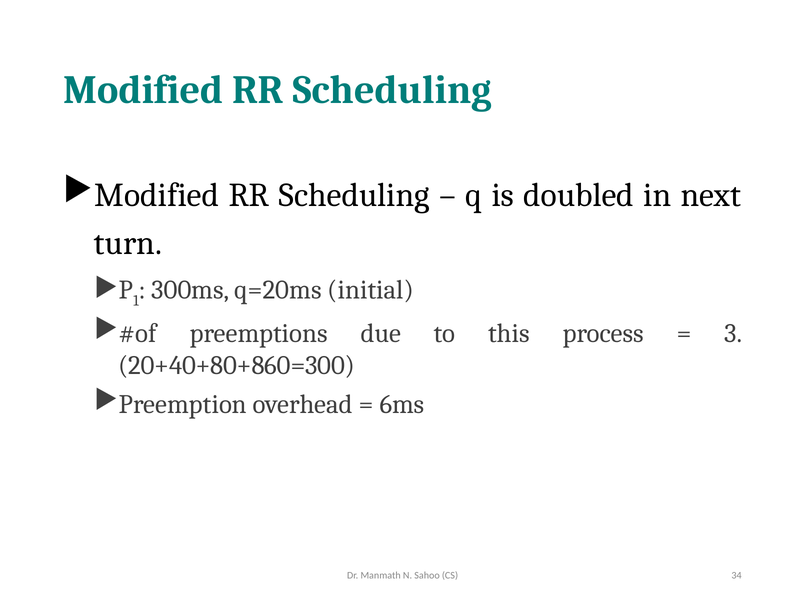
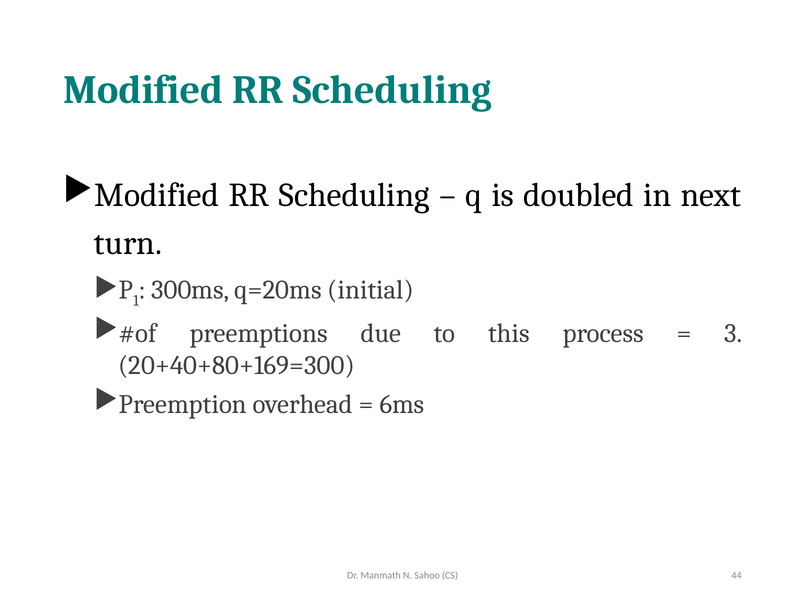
20+40+80+860=300: 20+40+80+860=300 -> 20+40+80+169=300 (236, 366)
34: 34 -> 44 (737, 576)
